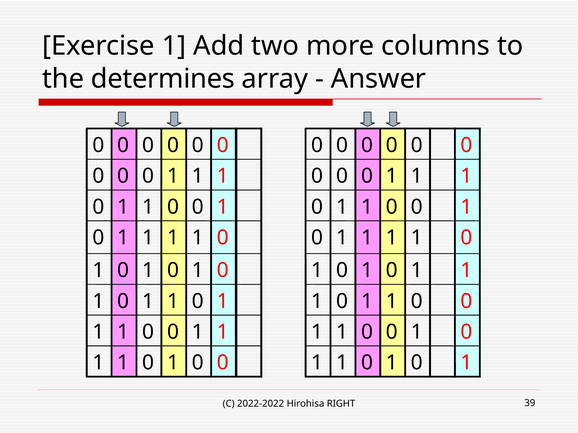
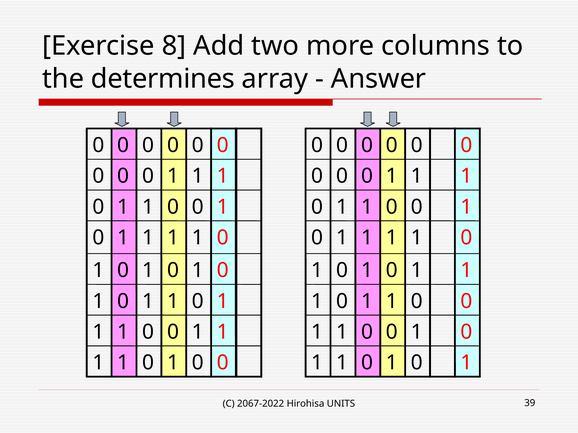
Exercise 1: 1 -> 8 (174, 46)
2022-2022: 2022-2022 -> 2067-2022 (261, 404)
RIGHT: RIGHT -> UNITS (341, 404)
